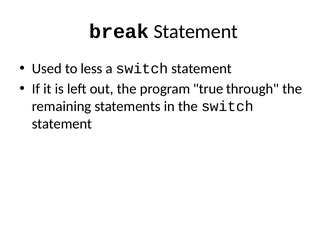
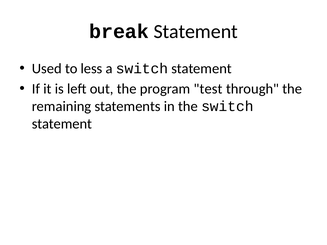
true: true -> test (208, 89)
